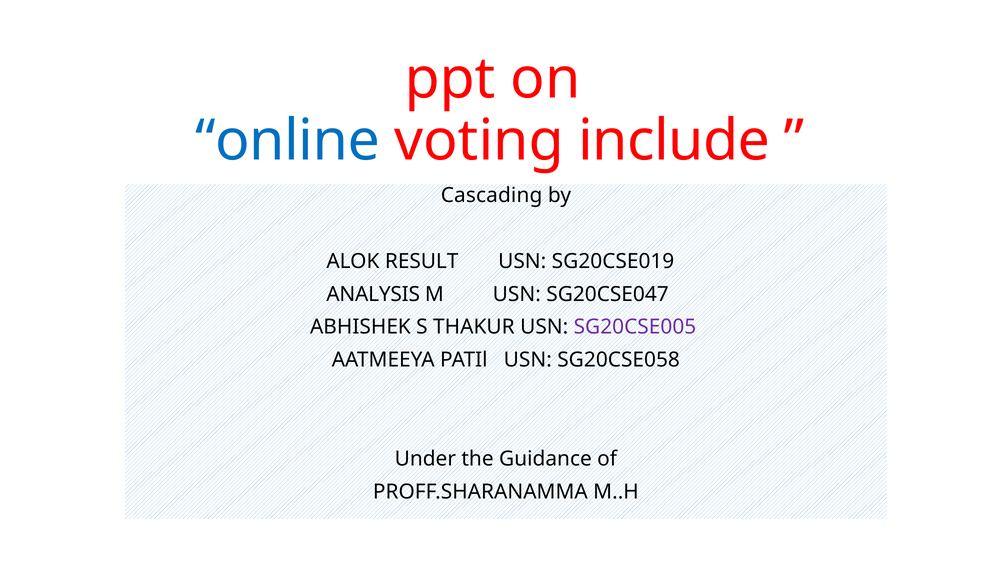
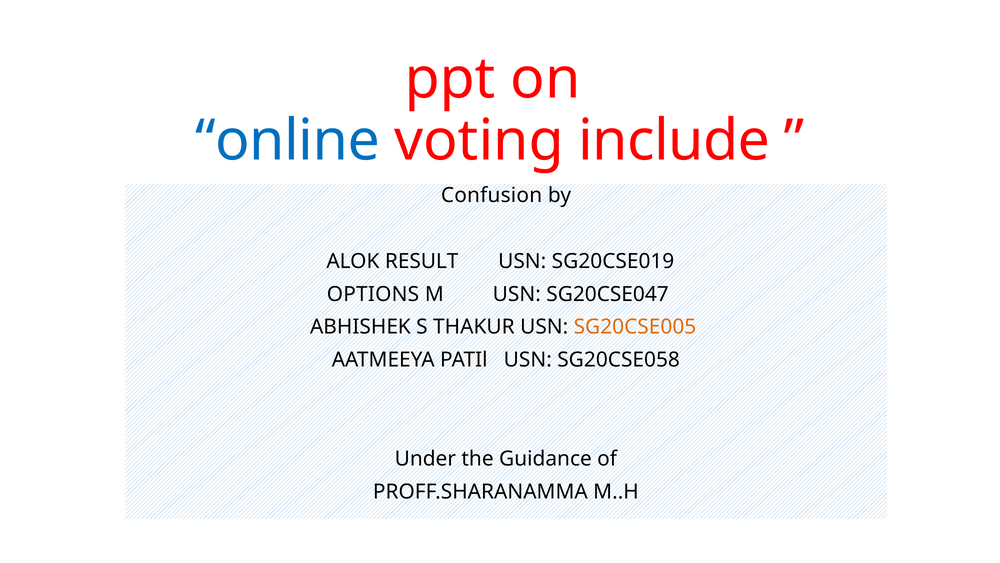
Cascading: Cascading -> Confusion (492, 195)
ANALYSIS: ANALYSIS -> OPTIONS (373, 294)
SG20CSE005 colour: purple -> orange (635, 327)
